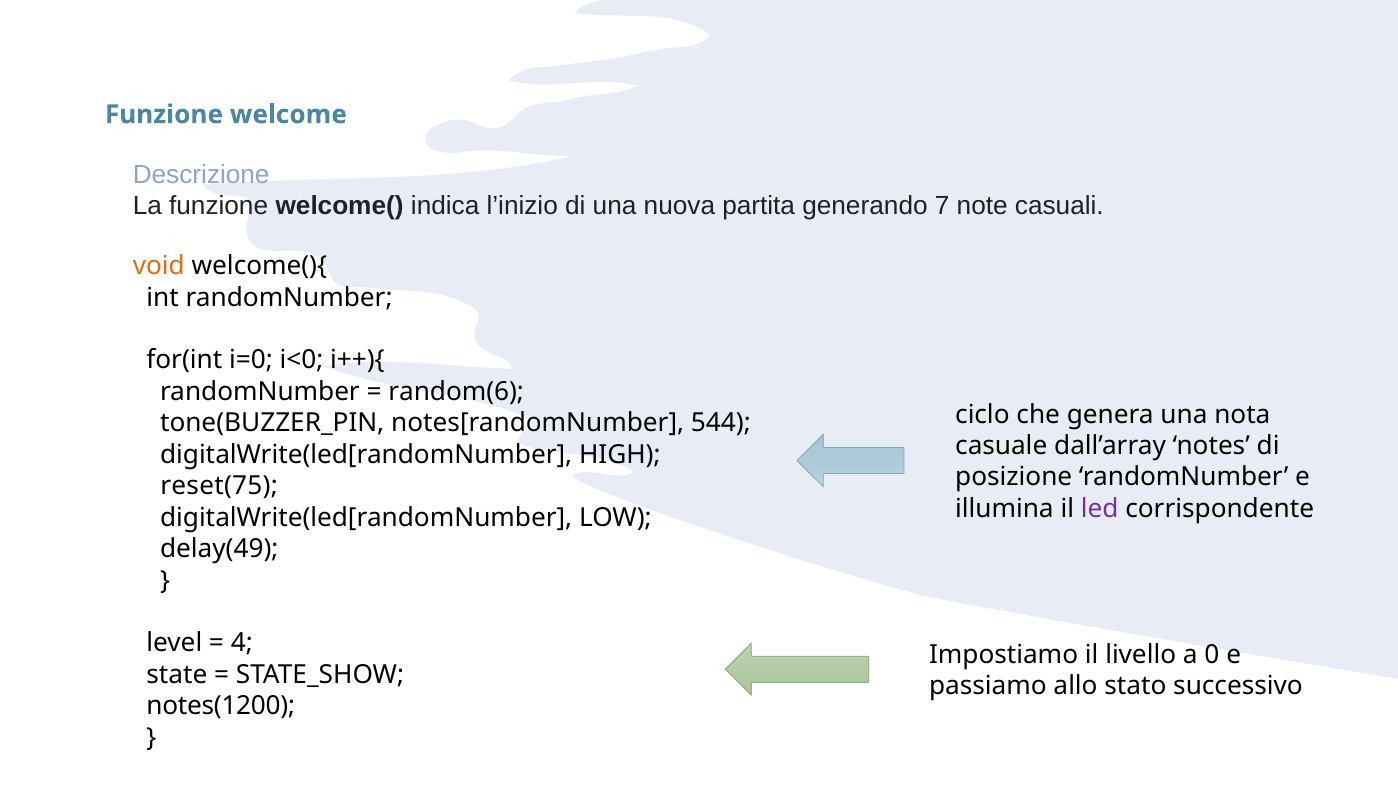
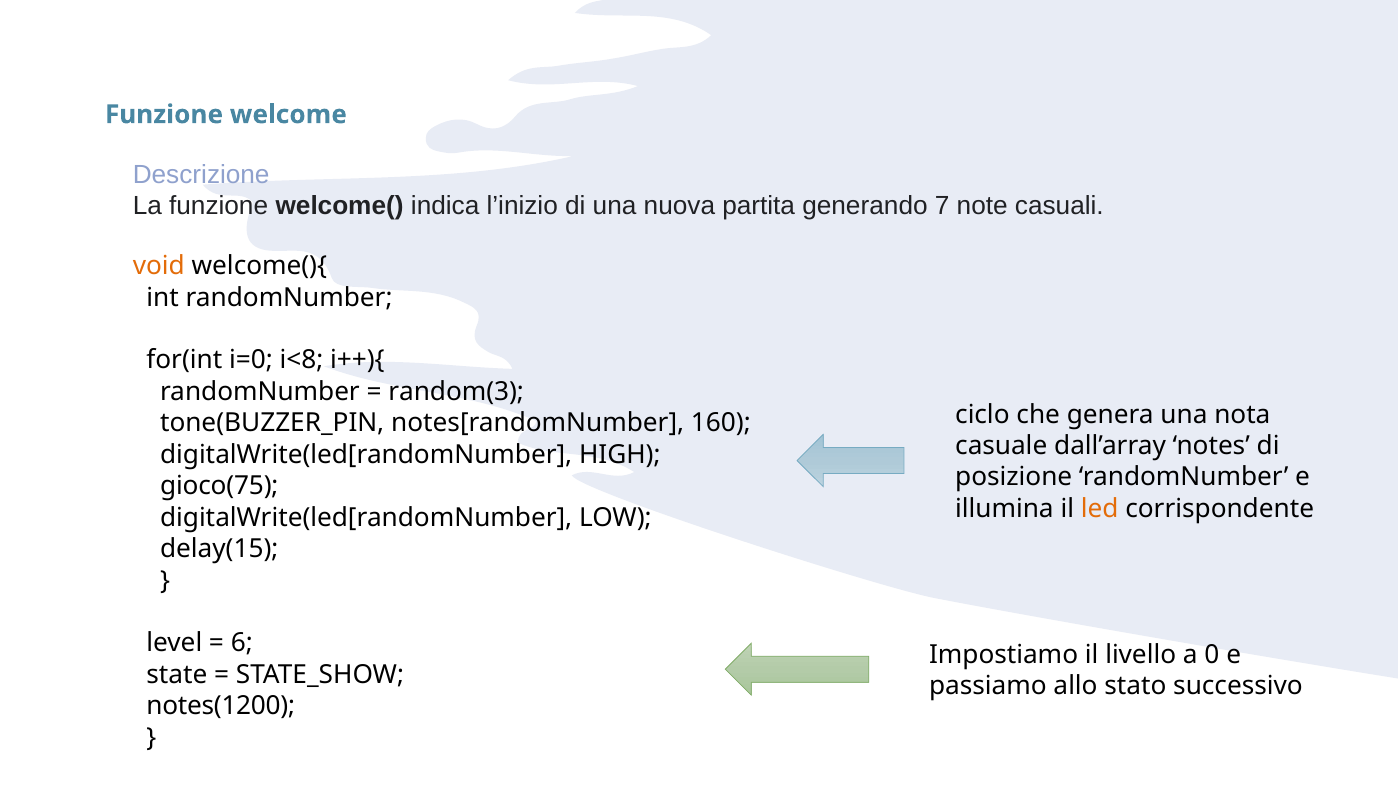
i<0: i<0 -> i<8 (301, 360)
random(6: random(6 -> random(3 (456, 392)
544: 544 -> 160 (721, 423)
reset(75: reset(75 -> gioco(75 (219, 486)
led colour: purple -> orange (1100, 509)
delay(49: delay(49 -> delay(15 (219, 549)
4: 4 -> 6 (242, 644)
